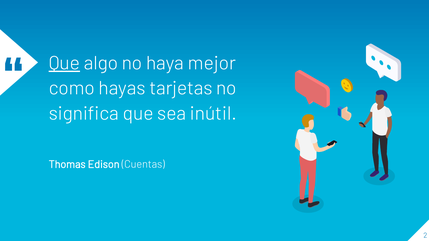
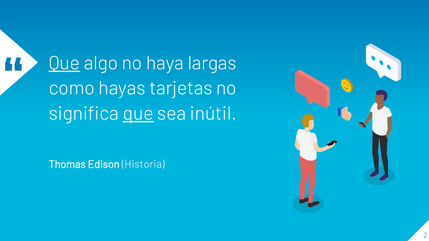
mejor: mejor -> largas (212, 63)
que underline: none -> present (138, 114)
Cuentas: Cuentas -> Historia (143, 165)
